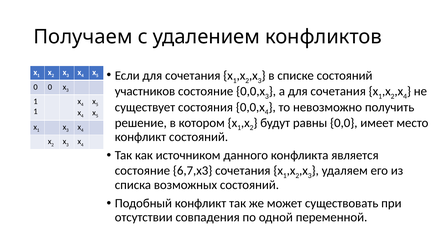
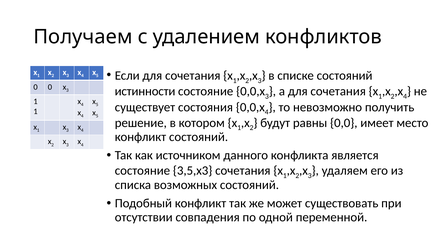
участников: участников -> истинности (145, 91)
6,7,x3: 6,7,x3 -> 3,5,x3 (193, 171)
